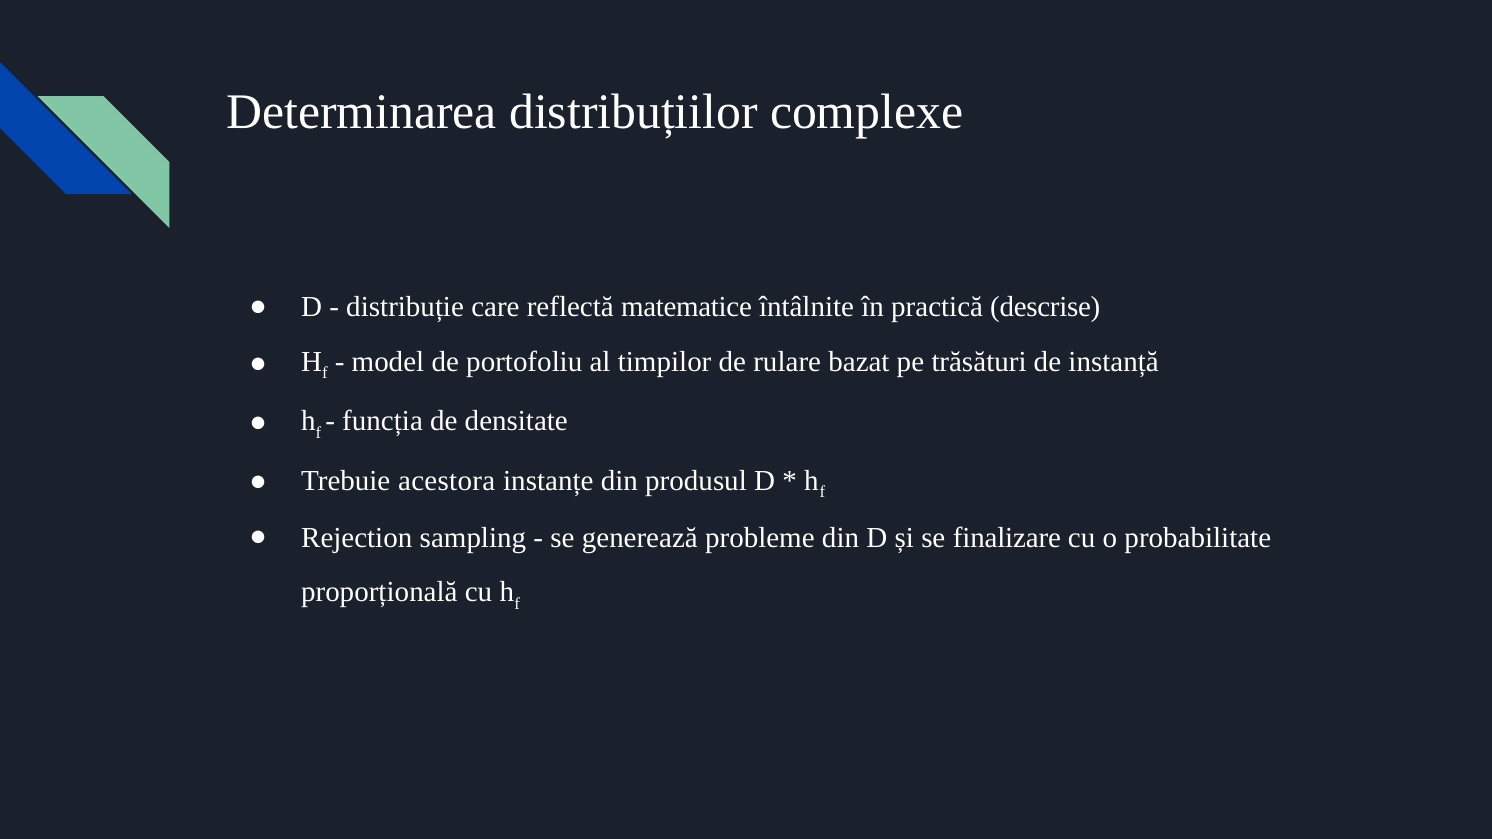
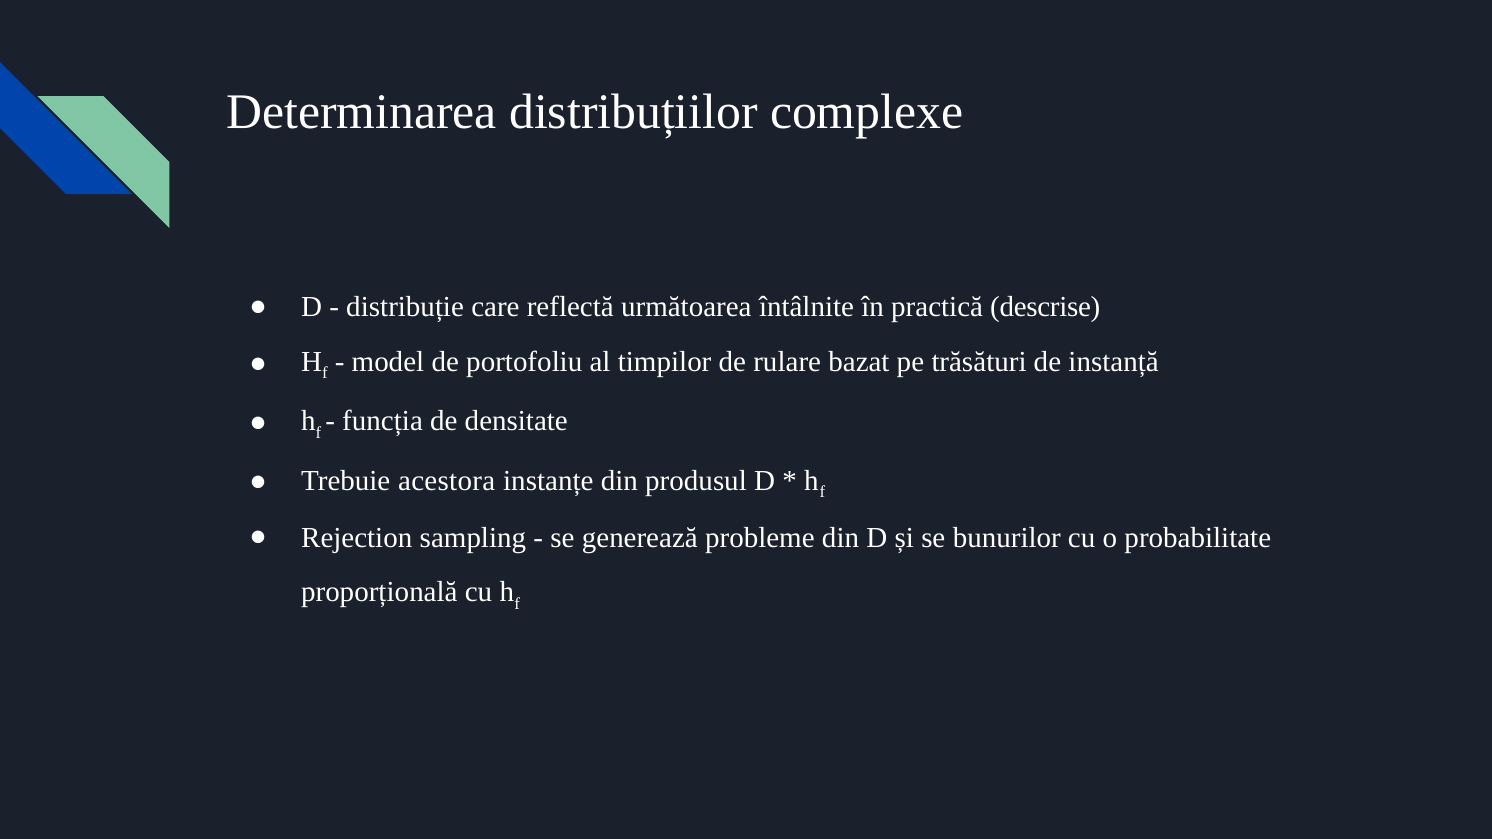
matematice: matematice -> următoarea (686, 308)
finalizare: finalizare -> bunurilor (1007, 538)
